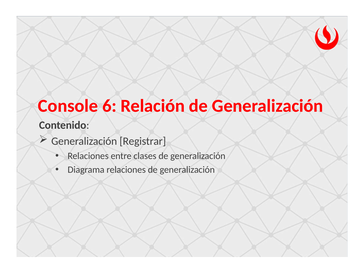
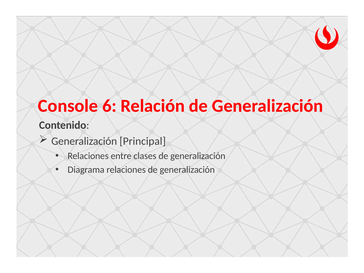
Registrar: Registrar -> Principal (143, 141)
